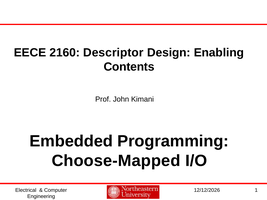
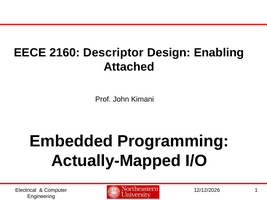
Contents: Contents -> Attached (129, 67)
Choose-Mapped: Choose-Mapped -> Actually-Mapped (116, 161)
